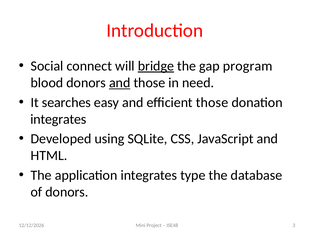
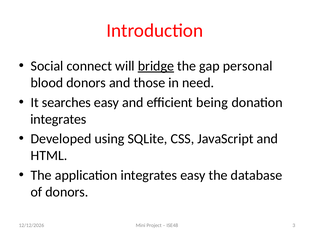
program: program -> personal (248, 66)
and underline: present -> none (120, 83)
efficient those: those -> being (212, 102)
integrates type: type -> easy (193, 175)
